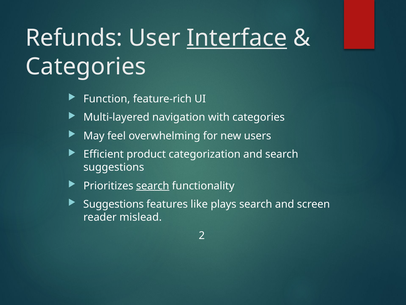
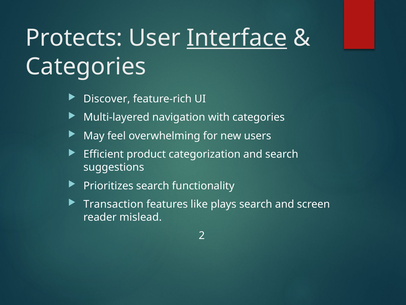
Refunds: Refunds -> Protects (74, 38)
Function: Function -> Discover (107, 99)
search underline: present -> none (153, 186)
Suggestions: Suggestions -> Transaction (113, 204)
